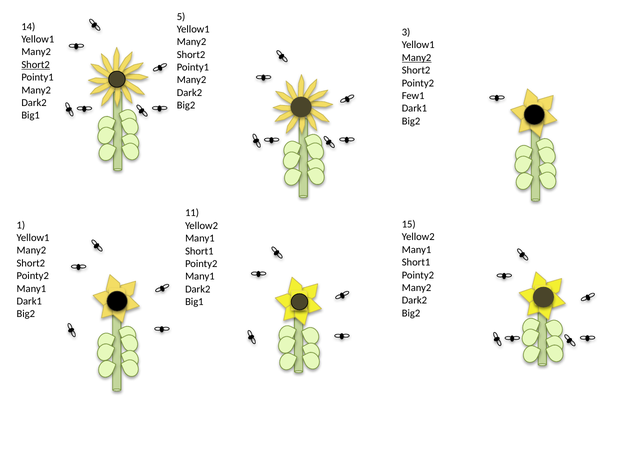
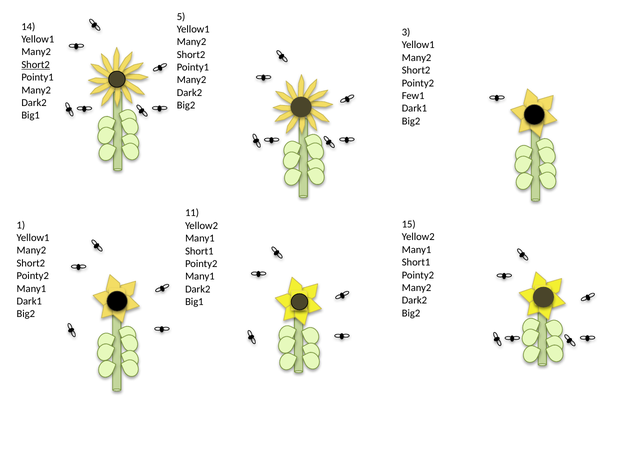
Many2 underline: present -> none (417, 58)
